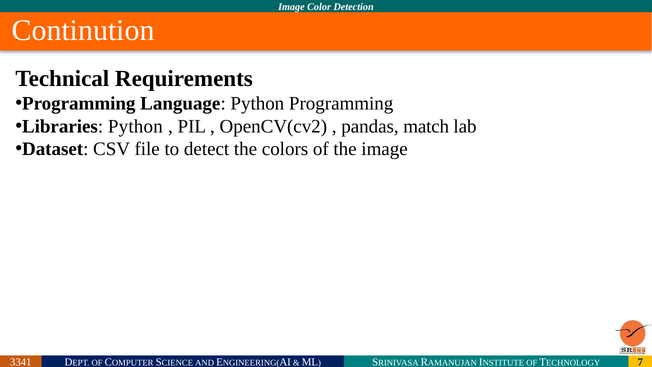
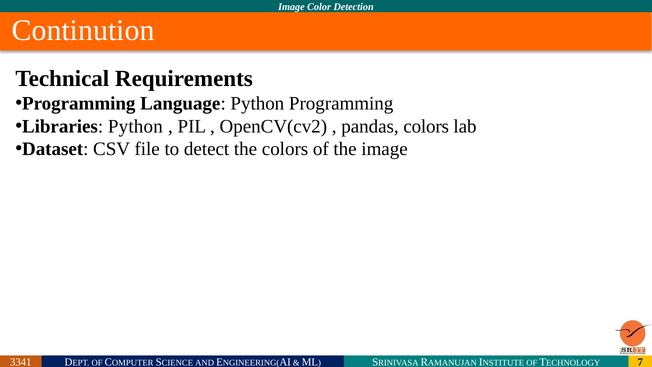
pandas match: match -> colors (426, 126)
